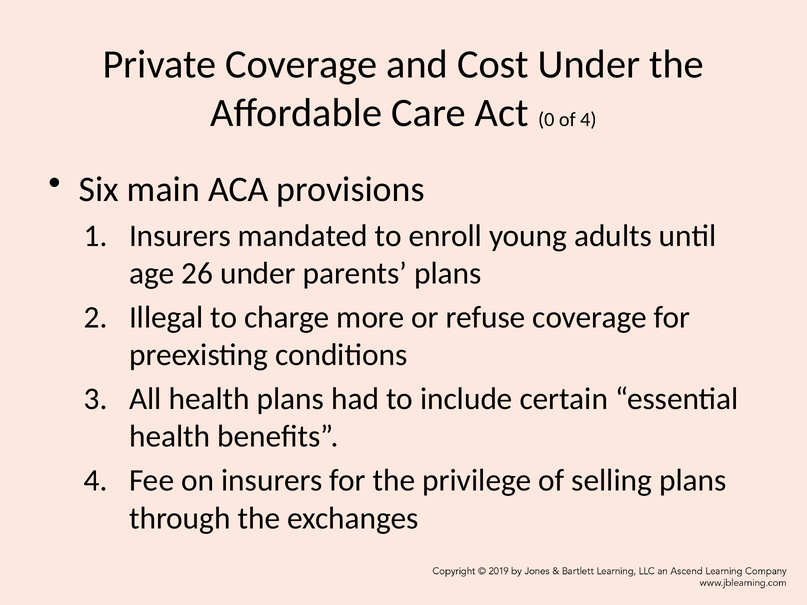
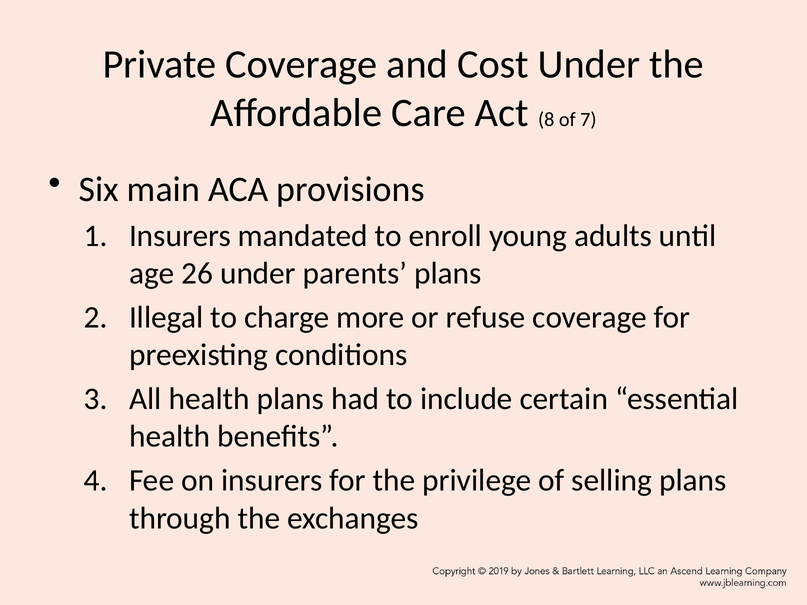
0: 0 -> 8 (546, 120)
of 4: 4 -> 7 (588, 120)
